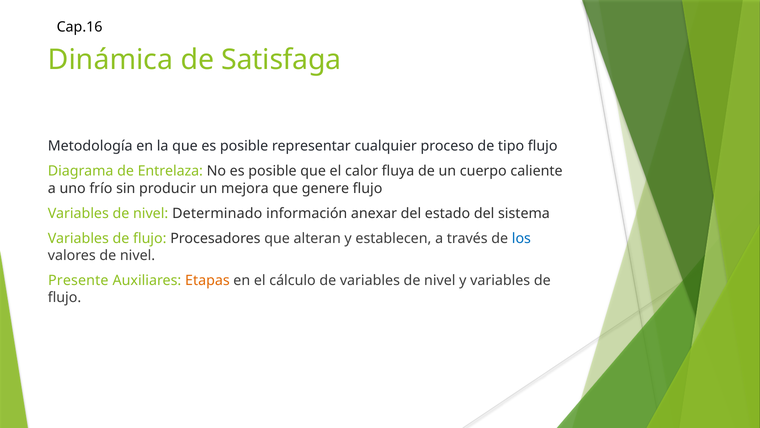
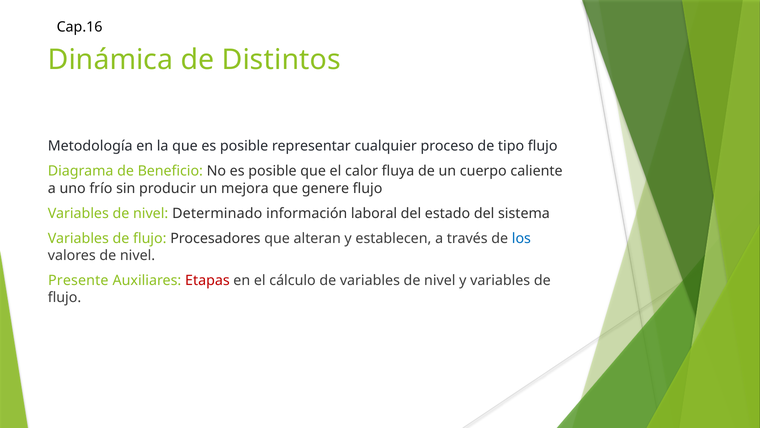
Satisfaga: Satisfaga -> Distintos (281, 60)
Entrelaza: Entrelaza -> Beneficio (170, 171)
anexar: anexar -> laboral (374, 213)
Etapas colour: orange -> red (207, 280)
